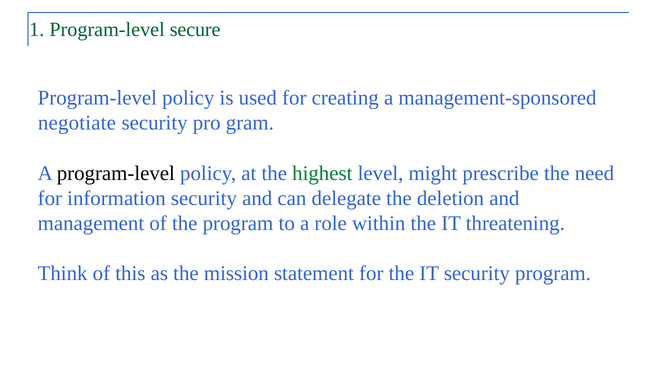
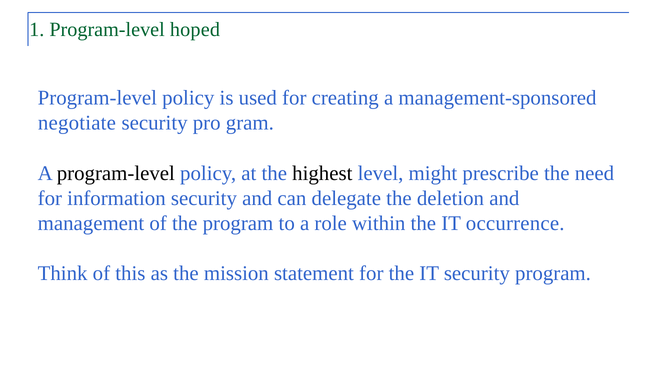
secure: secure -> hoped (195, 30)
highest colour: green -> black (322, 173)
threatening: threatening -> occurrence (515, 223)
